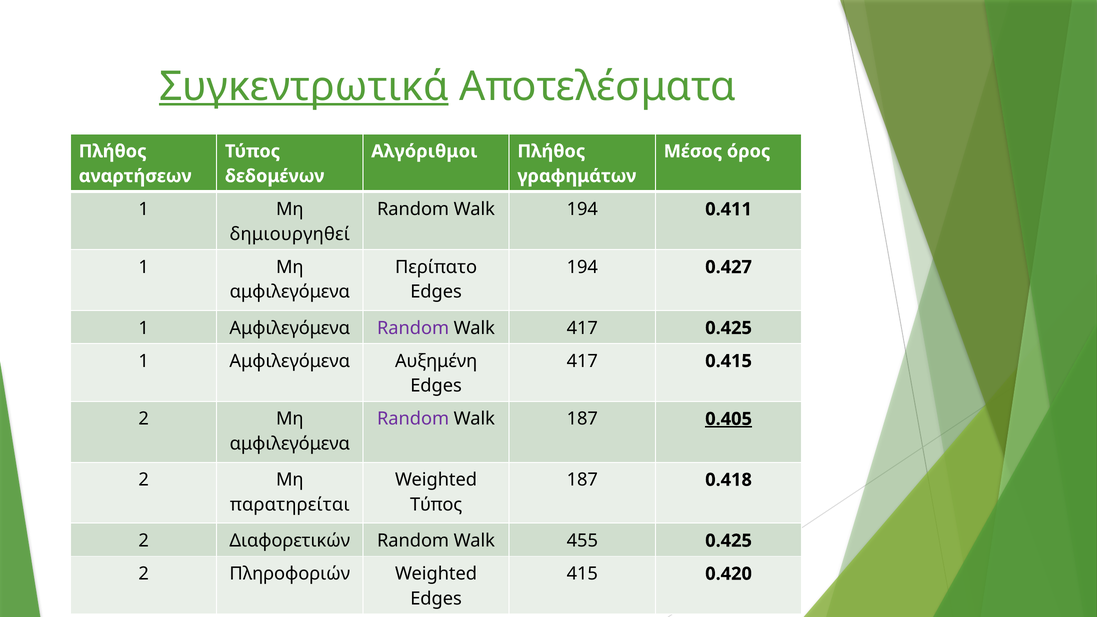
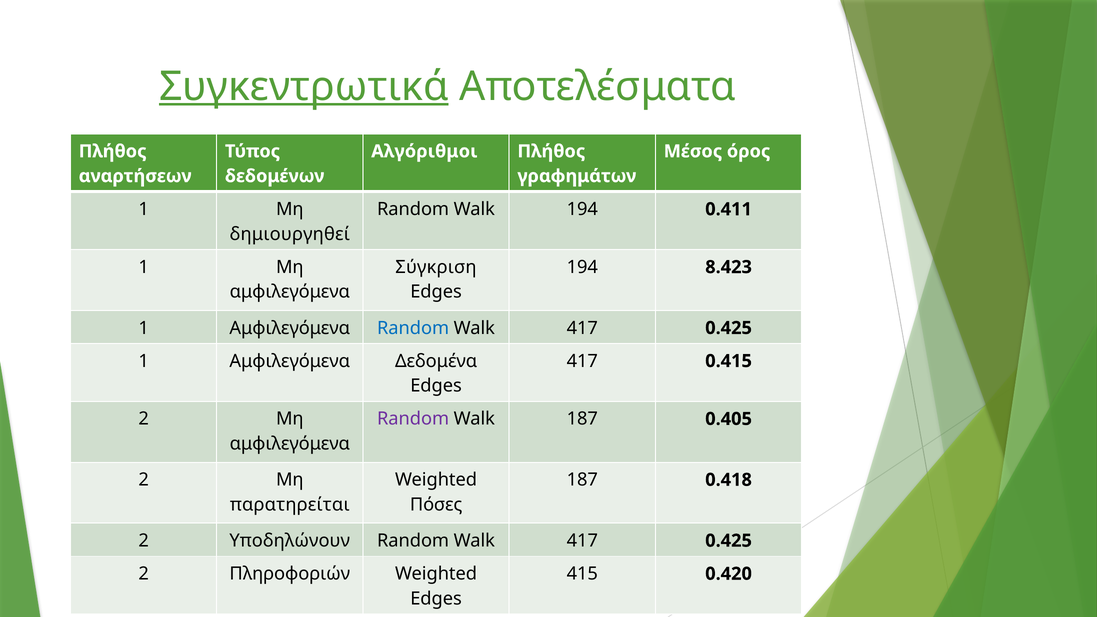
Περίπατο: Περίπατο -> Σύγκριση (436, 267)
0.427: 0.427 -> 8.423 (729, 267)
Random colour: purple -> blue (413, 328)
Αυξημένη: Αυξημένη -> Δεδομένα (436, 361)
0.405 underline: present -> none (729, 419)
Τύπος: Τύπος -> Πόσες (436, 505)
Διαφορετικών: Διαφορετικών -> Υποδηλώνουν (290, 541)
455: 455 -> 417 (582, 541)
